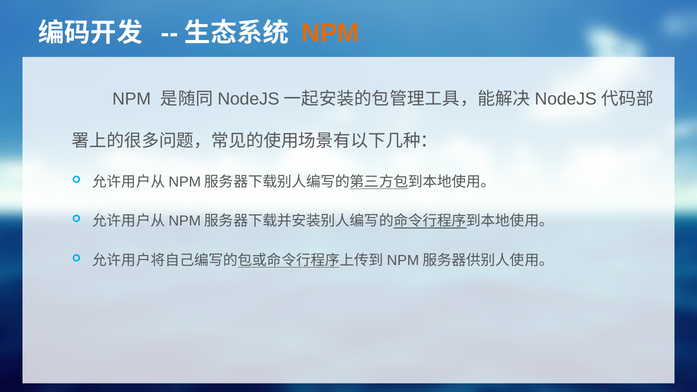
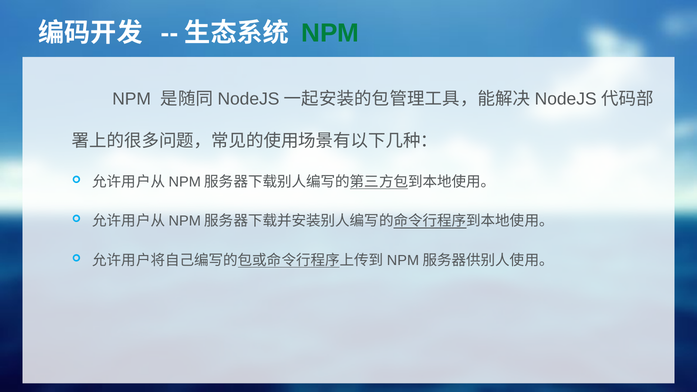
NPM colour: orange -> green (330, 33)
